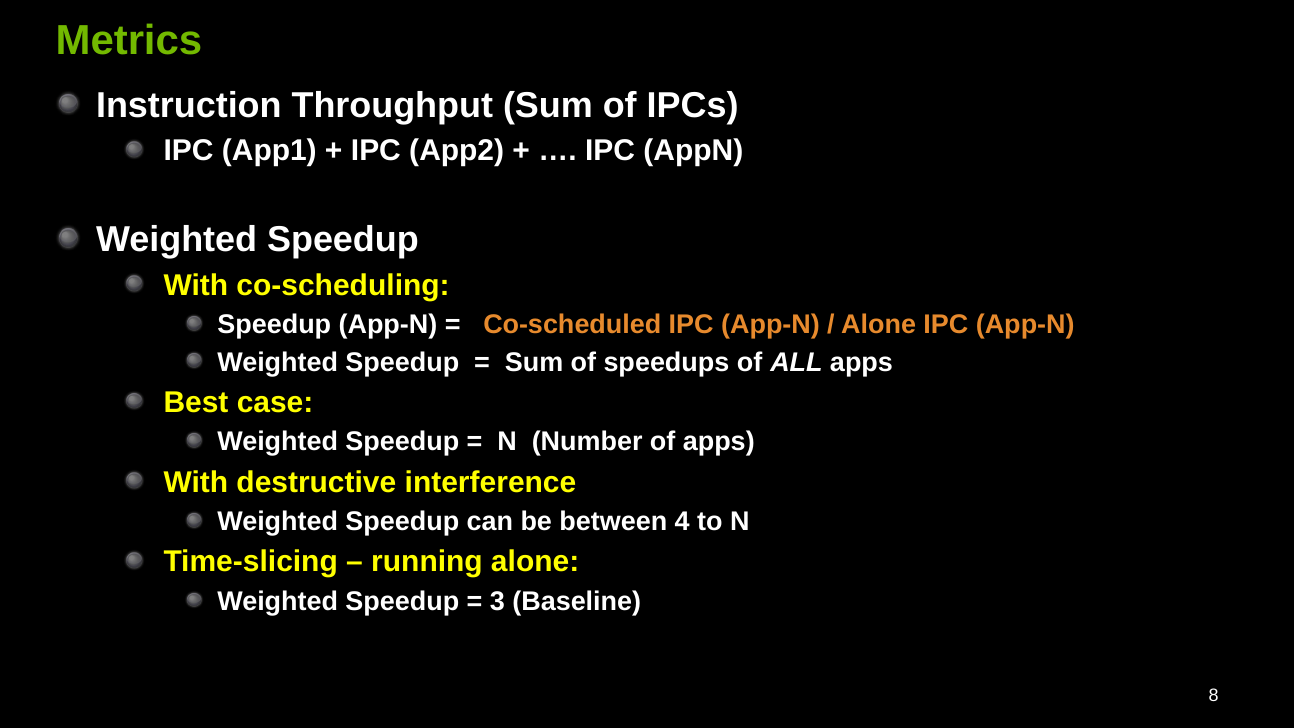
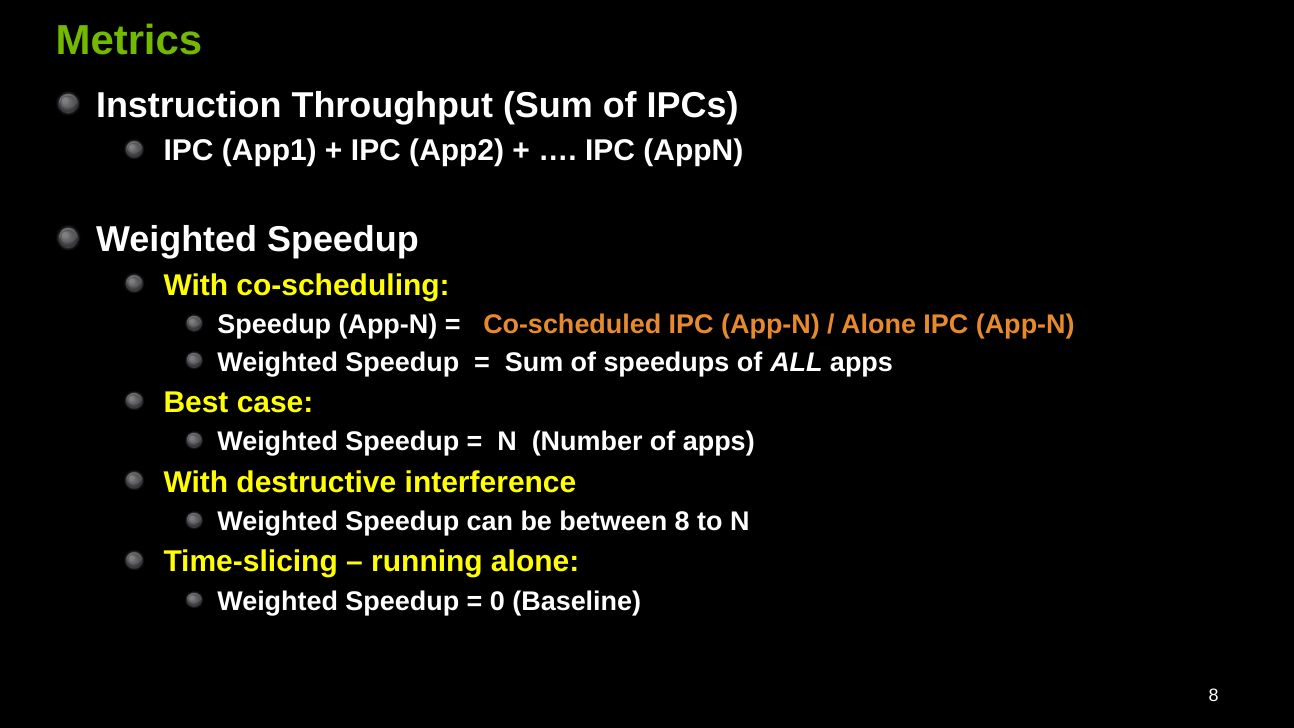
between 4: 4 -> 8 (682, 522)
3: 3 -> 0 (497, 601)
